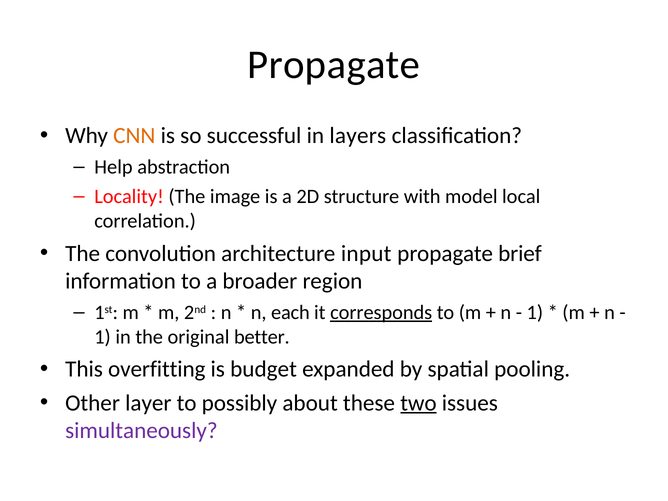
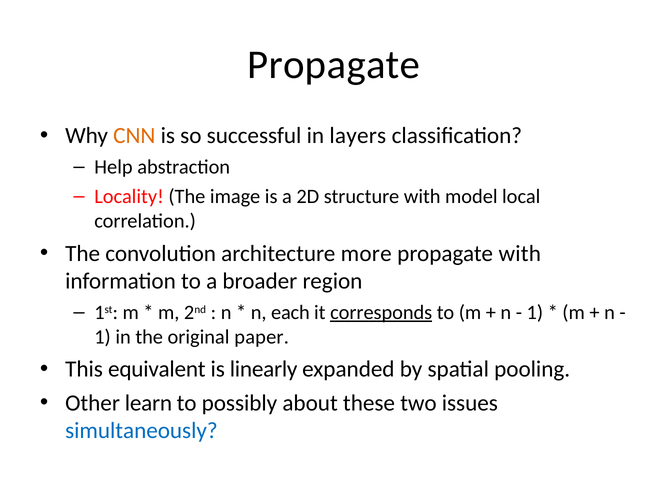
input: input -> more (366, 253)
propagate brief: brief -> with (520, 253)
better: better -> paper (262, 337)
overfitting: overfitting -> equivalent (157, 369)
budget: budget -> linearly (264, 369)
layer: layer -> learn (148, 403)
two underline: present -> none (418, 403)
simultaneously colour: purple -> blue (141, 431)
